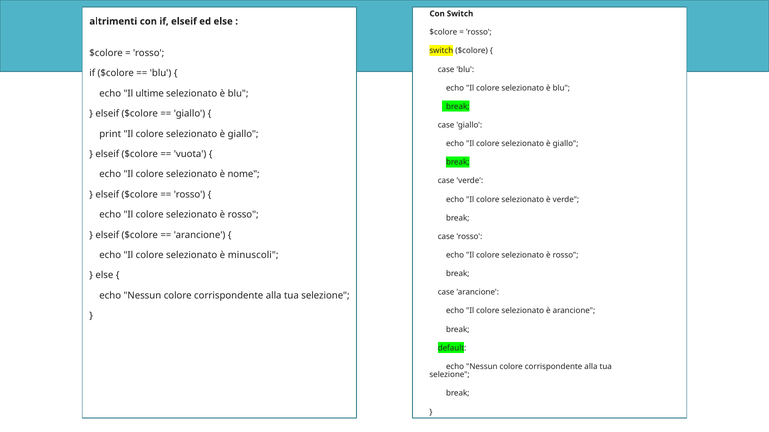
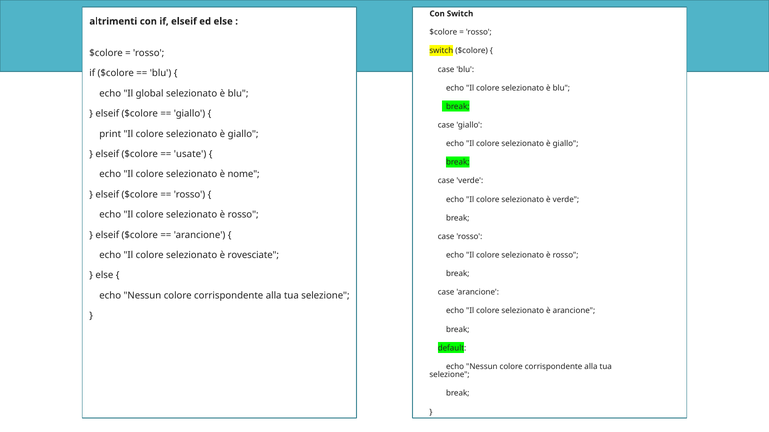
ultime: ultime -> global (150, 94)
vuota: vuota -> usate (190, 154)
minuscoli: minuscoli -> rovesciate (253, 255)
